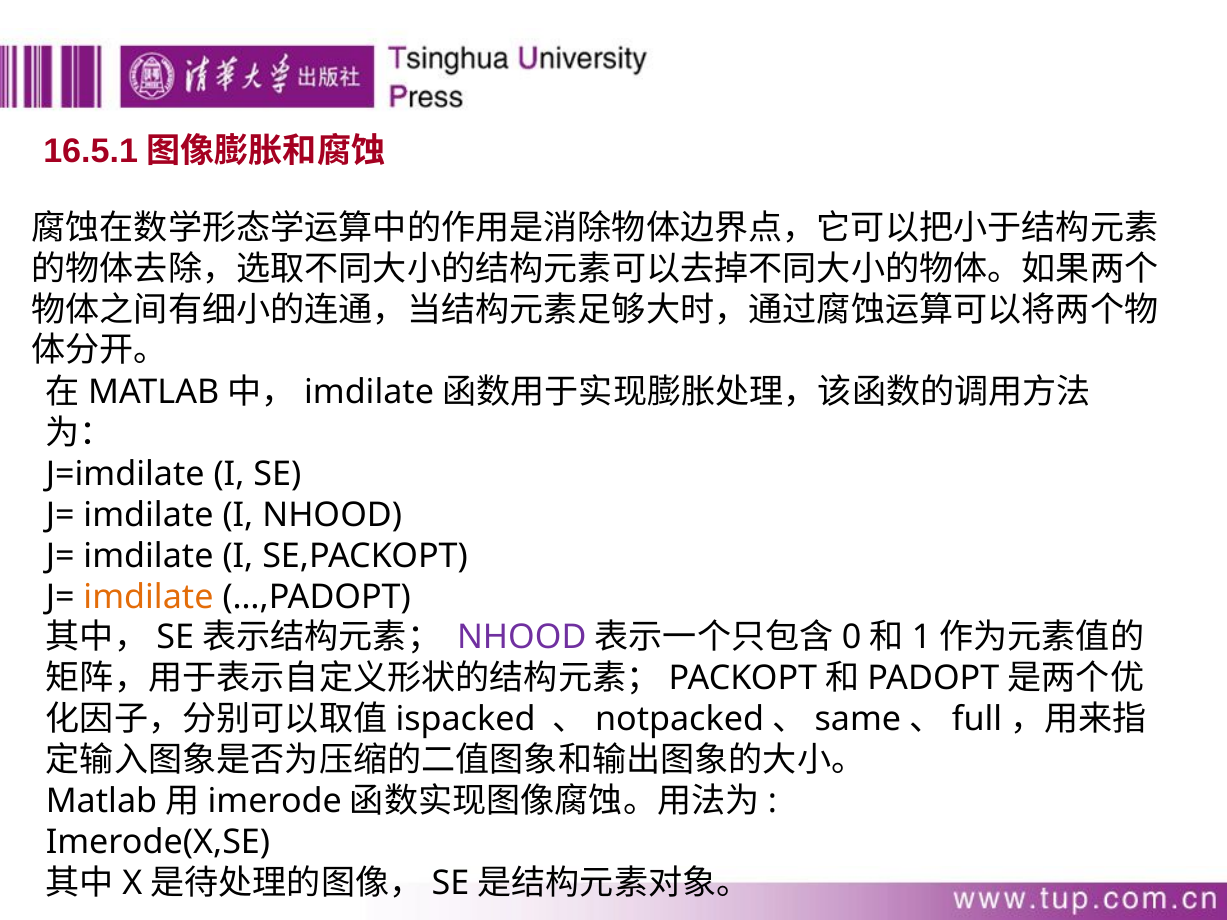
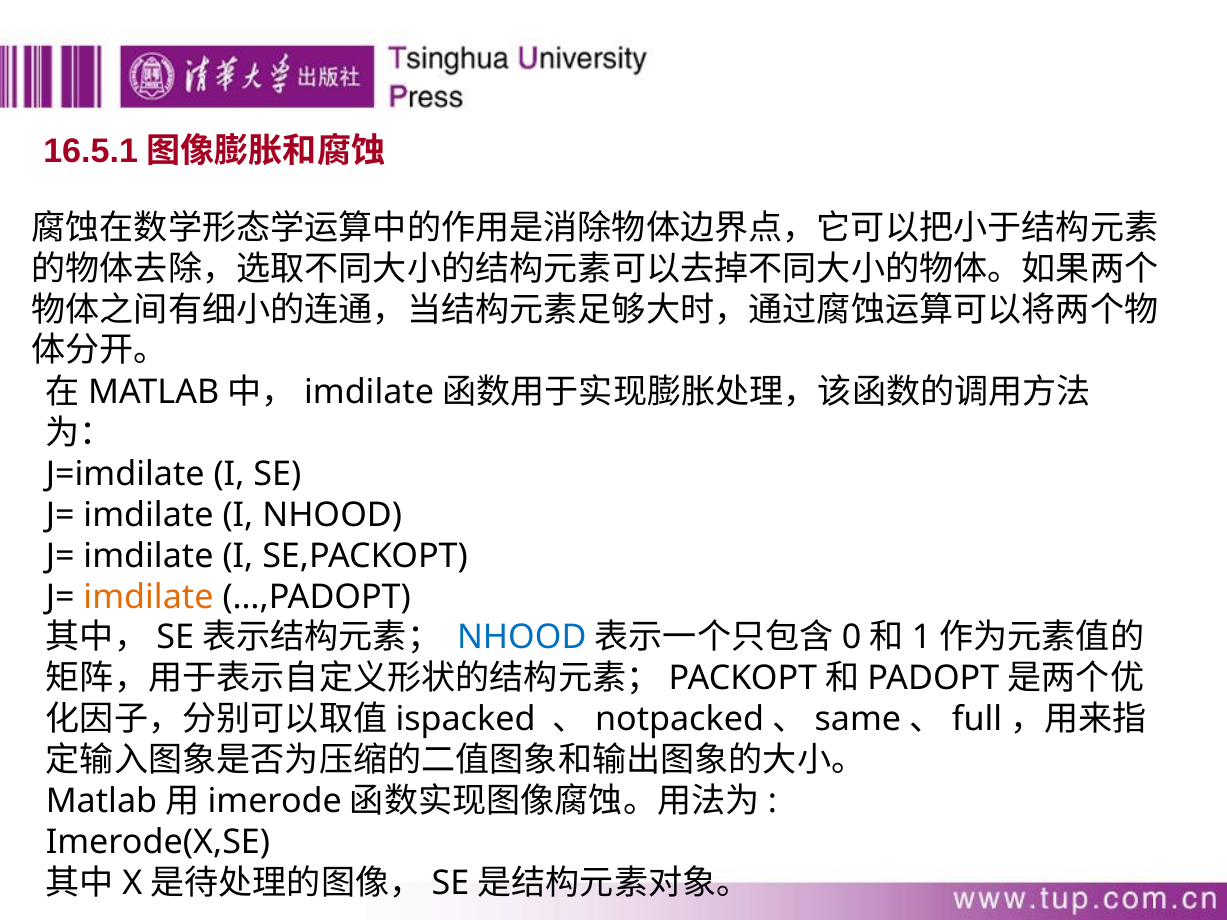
NHOOD colour: purple -> blue (522, 638)
